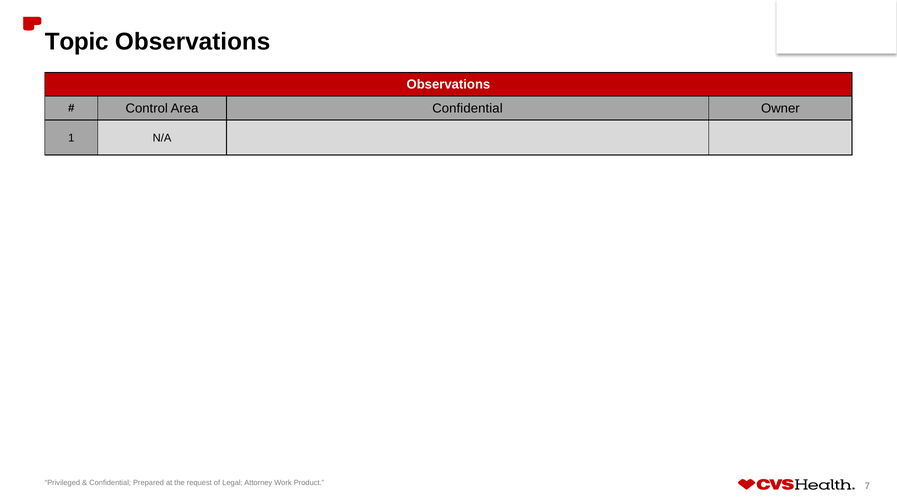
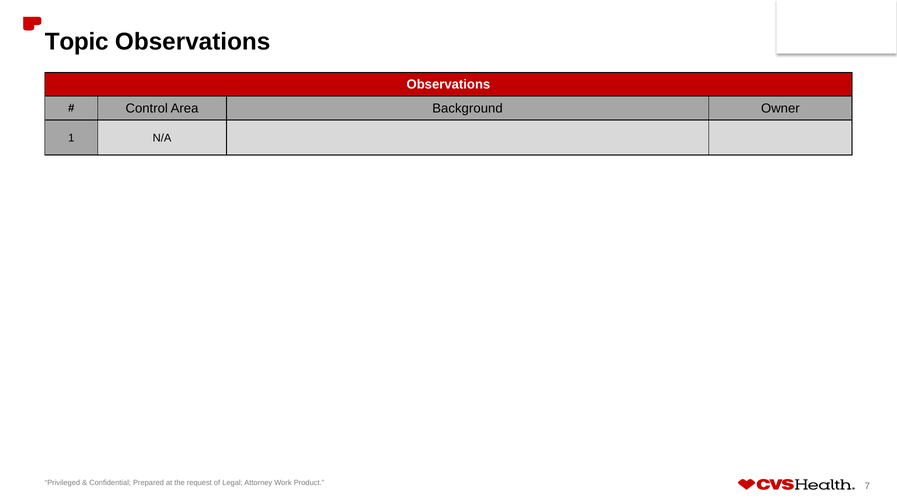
Area Confidential: Confidential -> Background (467, 108)
